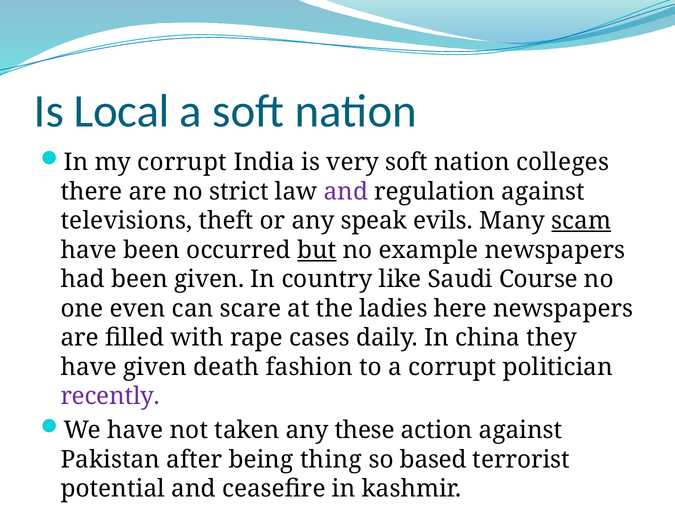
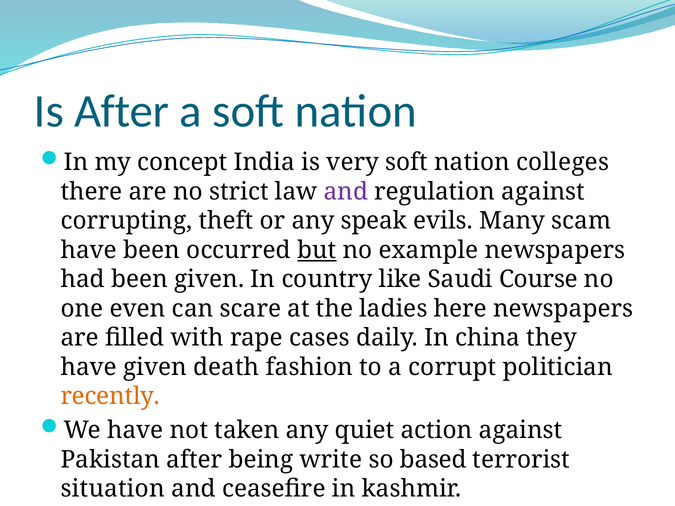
Is Local: Local -> After (122, 112)
my corrupt: corrupt -> concept (182, 163)
televisions: televisions -> corrupting (126, 221)
scam underline: present -> none (581, 221)
recently colour: purple -> orange (110, 396)
these: these -> quiet (365, 430)
thing: thing -> write (331, 460)
potential: potential -> situation (113, 489)
